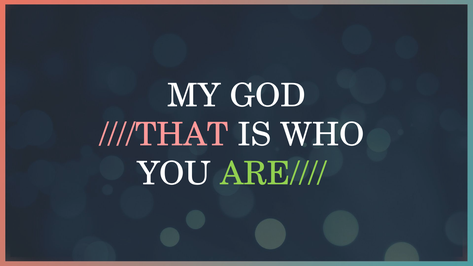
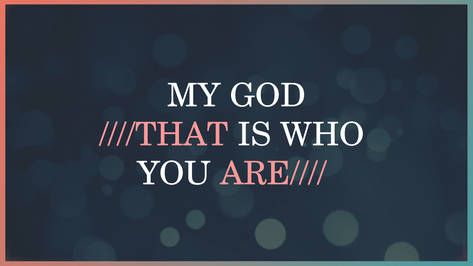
ARE//// colour: light green -> pink (273, 174)
